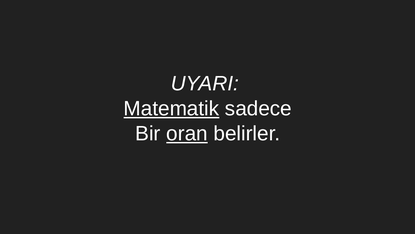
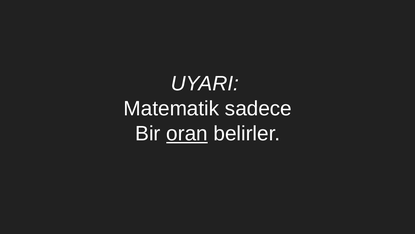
Matematik underline: present -> none (171, 108)
